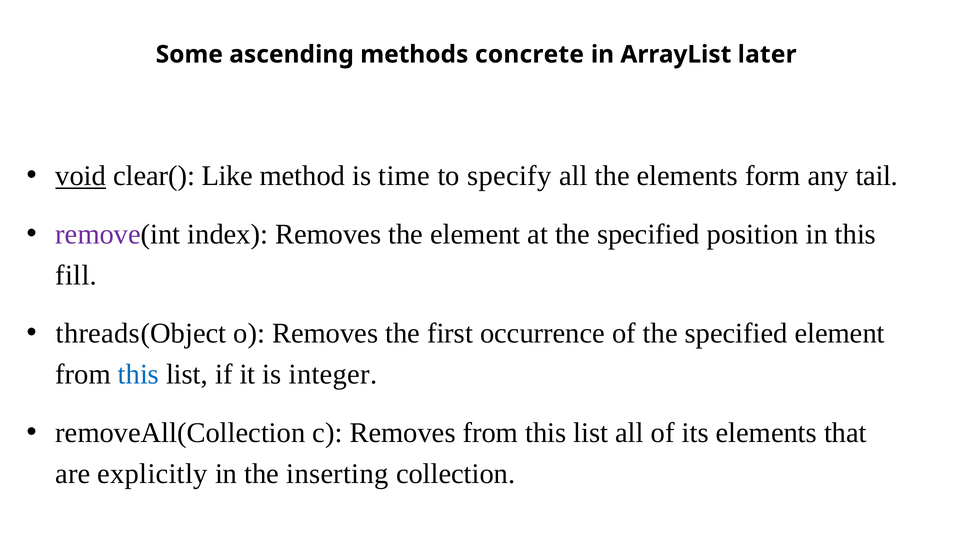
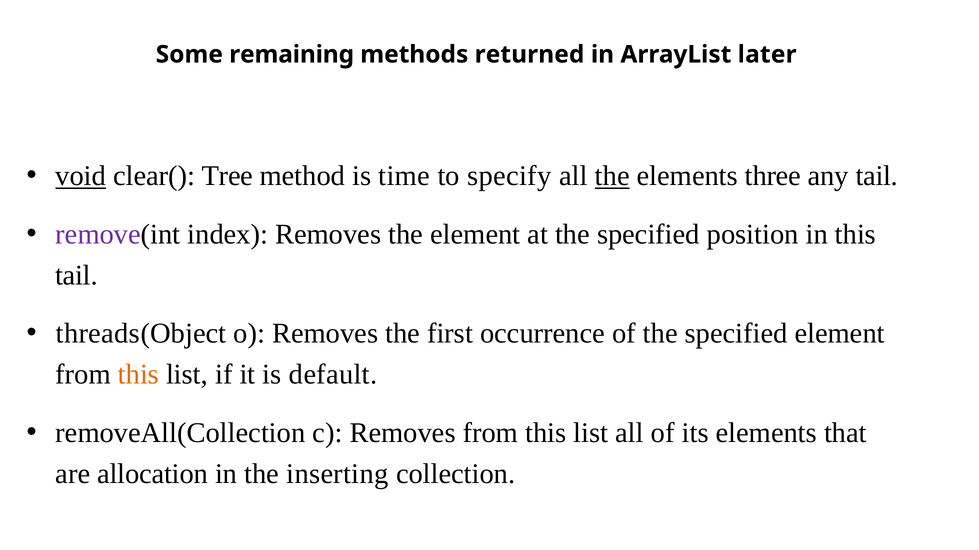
ascending: ascending -> remaining (292, 55)
concrete: concrete -> returned (530, 55)
Like: Like -> Tree (227, 176)
the underline: none -> present (612, 176)
form: form -> three (773, 176)
fill: fill -> tail (76, 276)
this colour: blue -> orange (138, 375)
integer: integer -> default (333, 375)
explicitly: explicitly -> allocation (153, 474)
